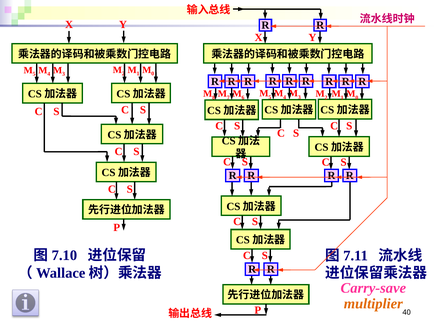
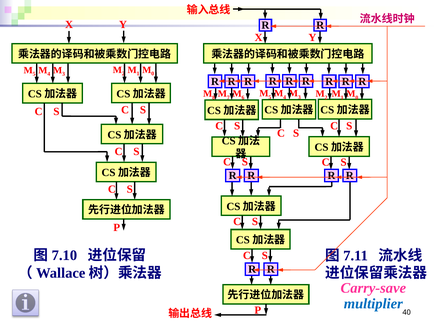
multiplier colour: orange -> blue (373, 304)
